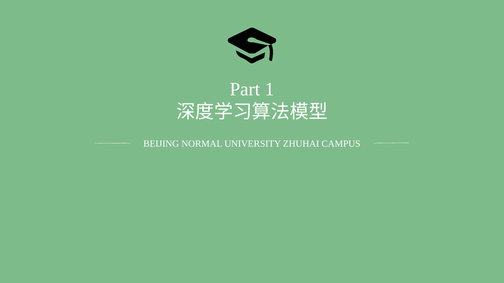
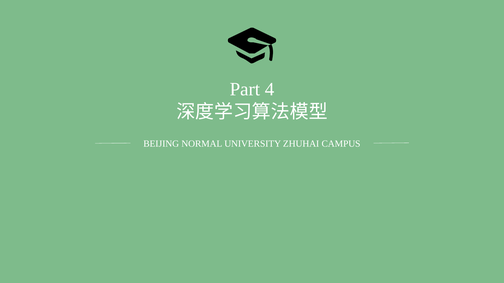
1: 1 -> 4 (270, 89)
